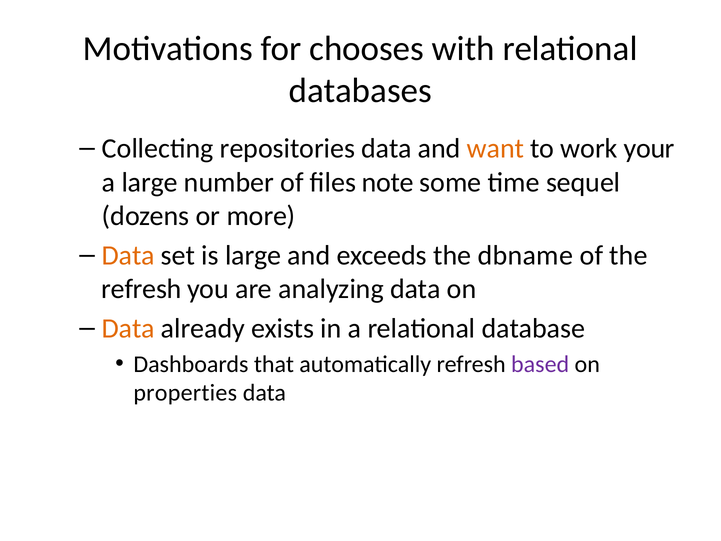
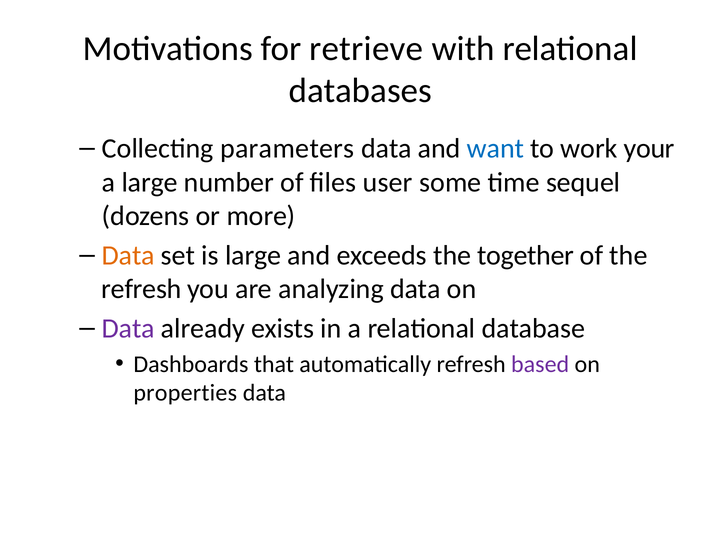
chooses: chooses -> retrieve (366, 49)
repositories: repositories -> parameters (287, 149)
want colour: orange -> blue (496, 149)
note: note -> user (388, 182)
dbname: dbname -> together (526, 255)
Data colour: orange -> purple (128, 328)
